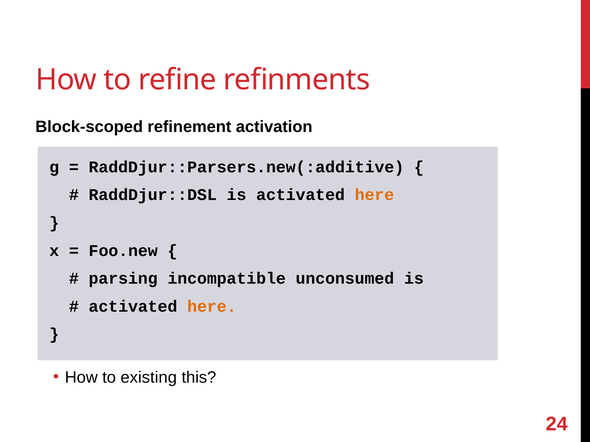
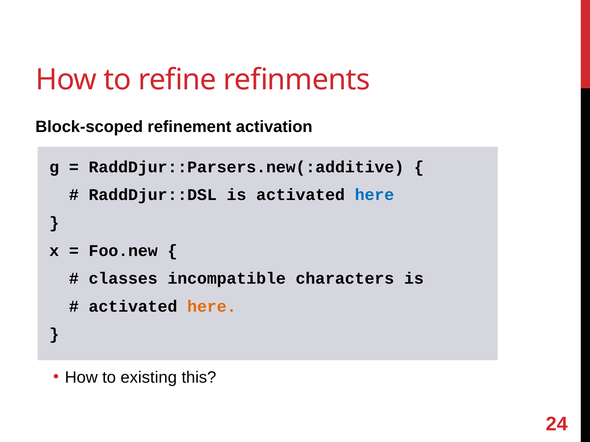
here colour: orange -> blue (374, 195)
parsing: parsing -> classes (123, 279)
unconsumed: unconsumed -> characters (345, 279)
